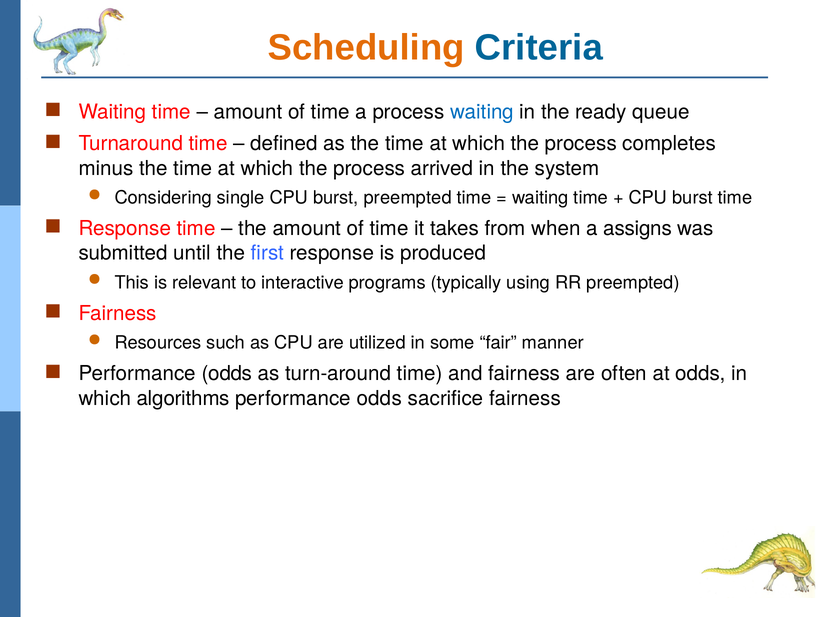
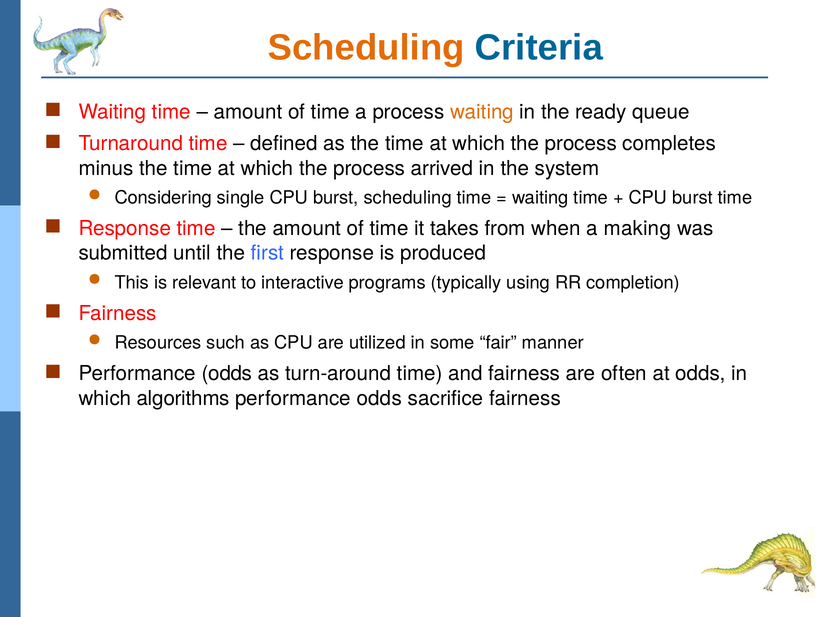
waiting colour: blue -> orange (482, 112)
burst preempted: preempted -> scheduling (408, 198)
assigns: assigns -> making (637, 229)
RR preempted: preempted -> completion (633, 283)
